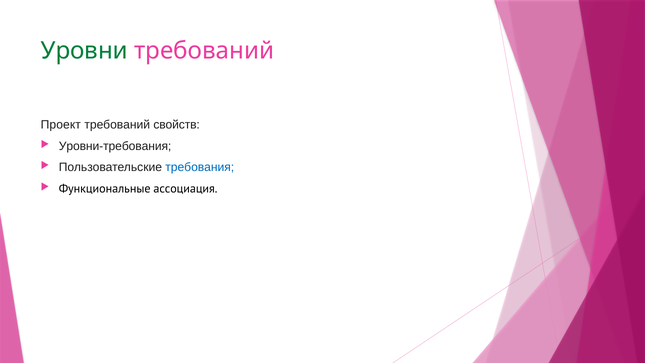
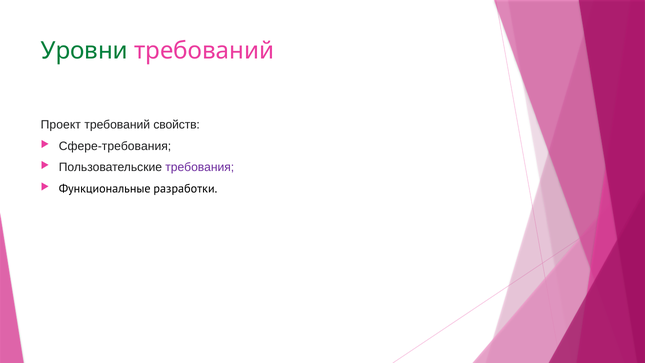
Уровни-требования: Уровни-требования -> Сфере-требования (115, 146)
требования colour: blue -> purple (200, 167)
ассоциация: ассоциация -> разработки (185, 189)
